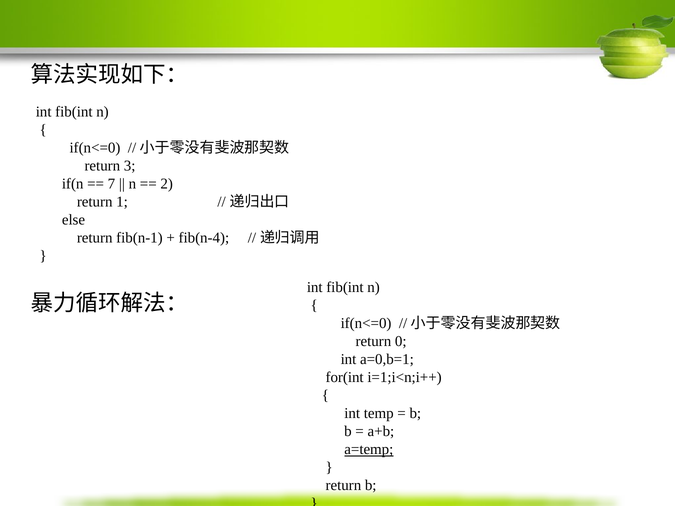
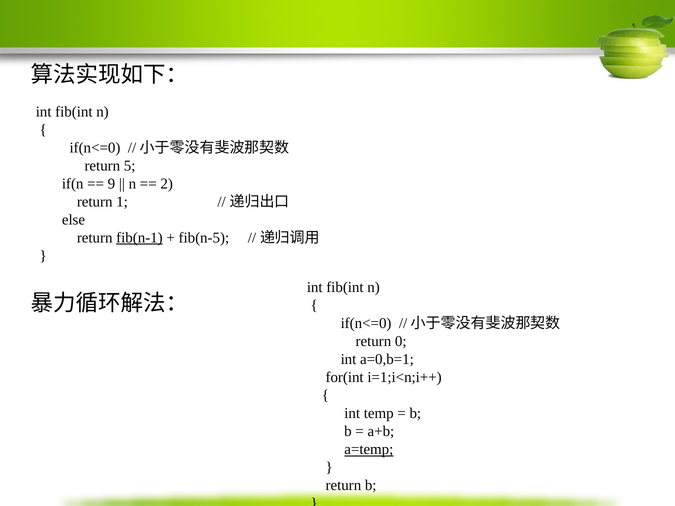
3: 3 -> 5 (130, 166)
7: 7 -> 9 (111, 184)
fib(n-1 underline: none -> present (139, 238)
fib(n-4: fib(n-4 -> fib(n-5 (204, 238)
